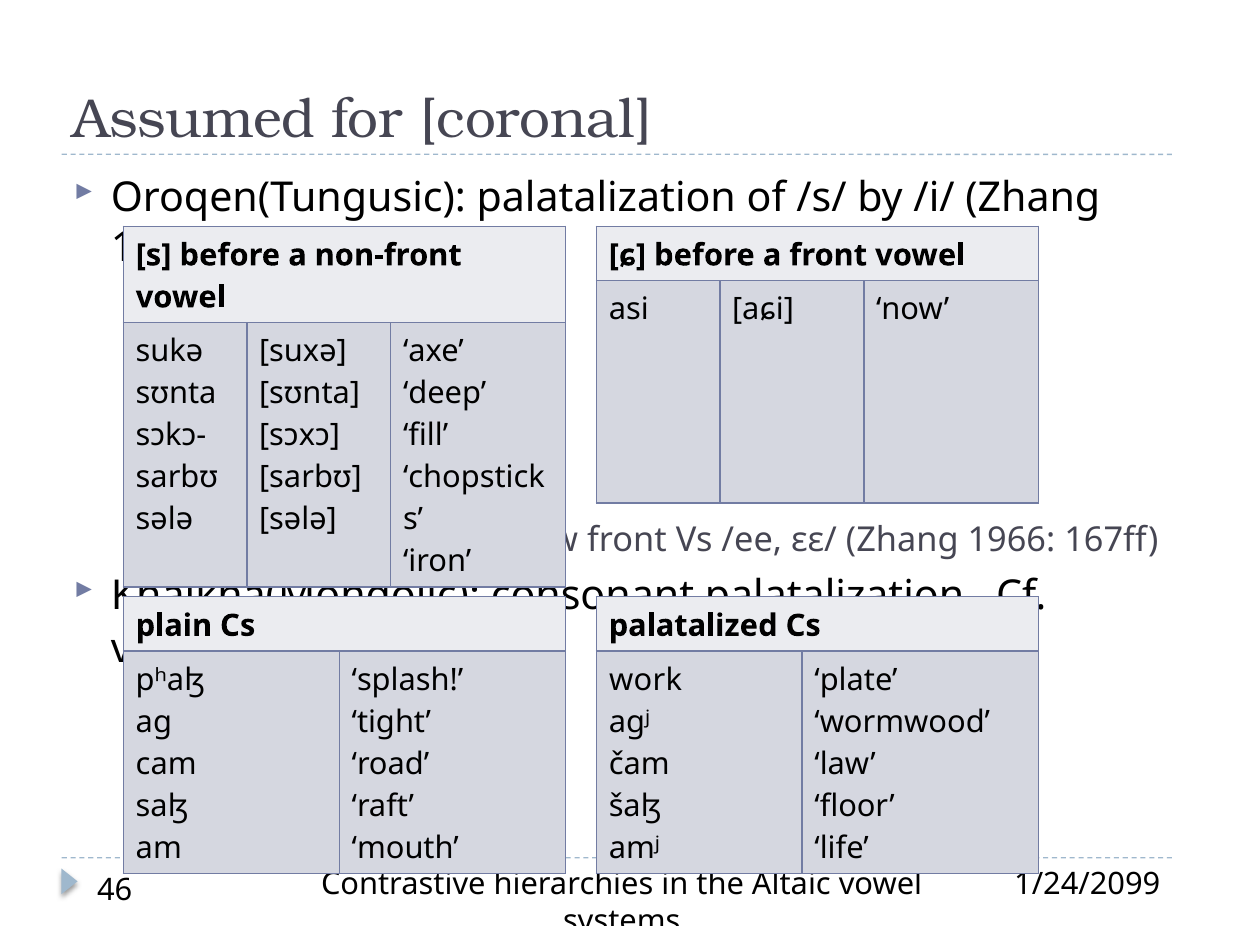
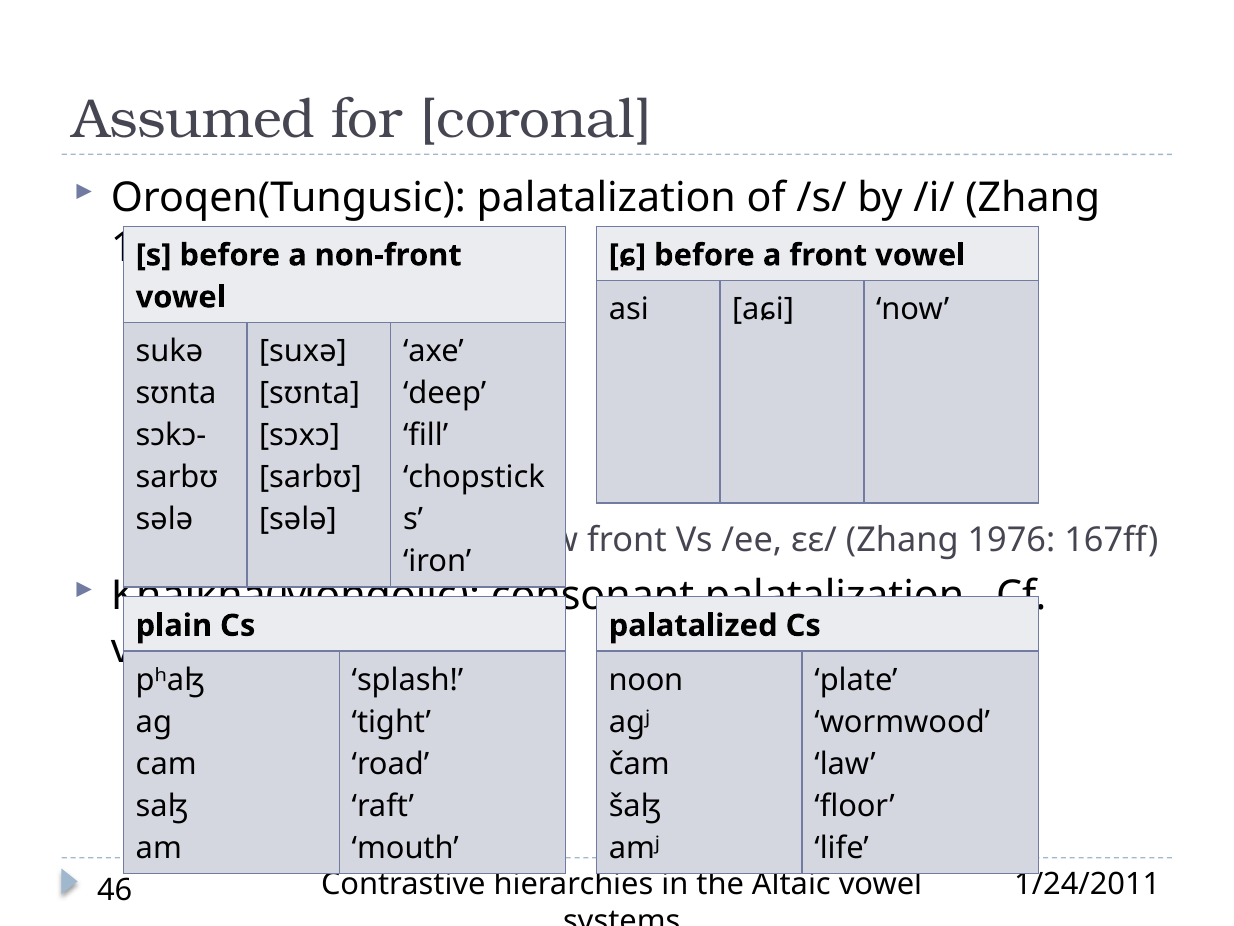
1966: 1966 -> 1976 (1011, 540)
work: work -> noon (646, 680)
1/24/2099: 1/24/2099 -> 1/24/2011 (1087, 884)
